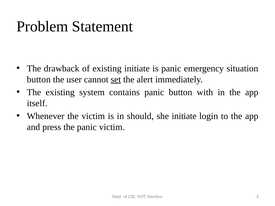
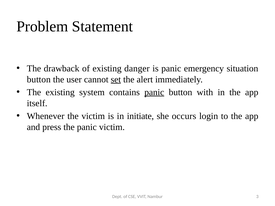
existing initiate: initiate -> danger (137, 68)
panic underline: none -> present (154, 92)
should: should -> initiate (140, 116)
she initiate: initiate -> occurs (184, 116)
